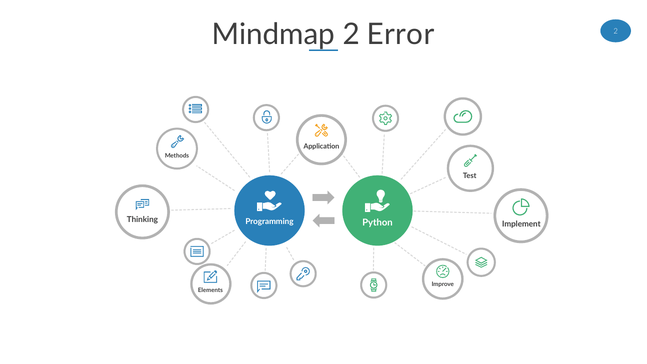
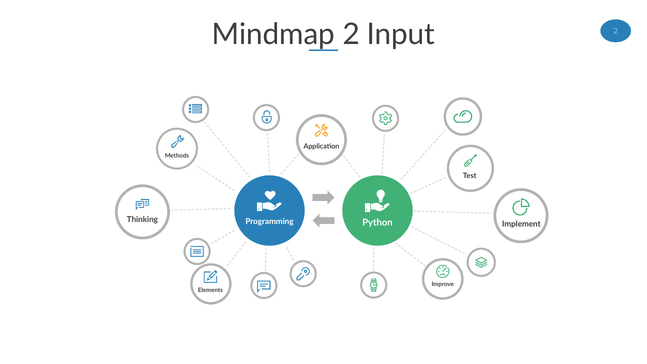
Error: Error -> Input (401, 34)
